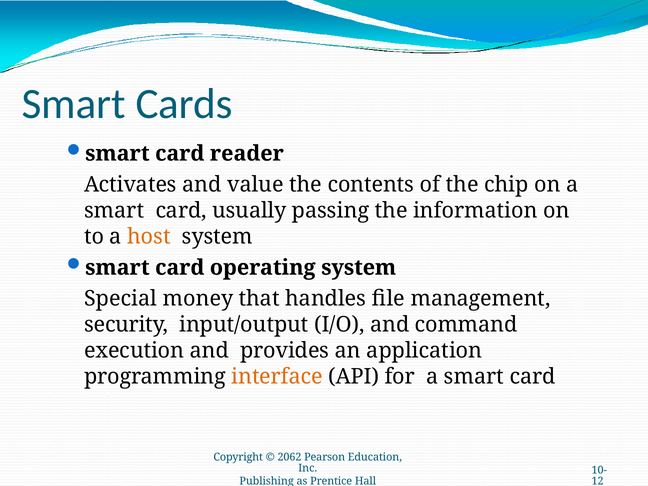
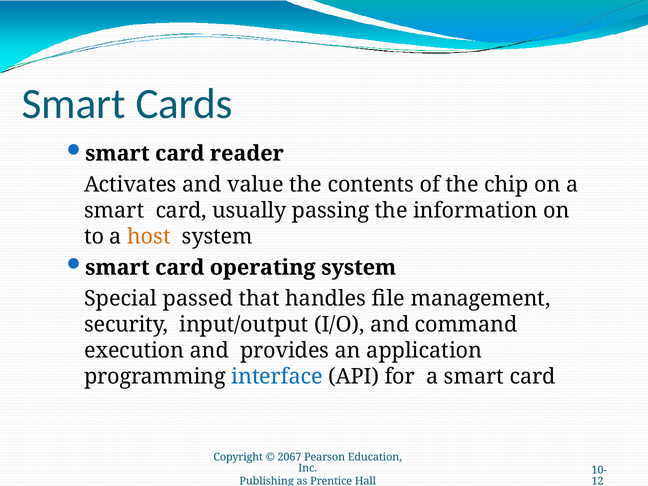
money: money -> passed (198, 299)
interface colour: orange -> blue (277, 376)
2062: 2062 -> 2067 (289, 457)
